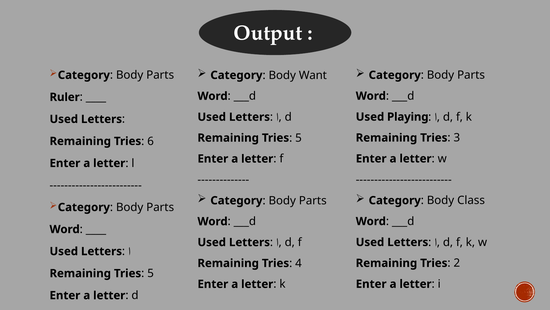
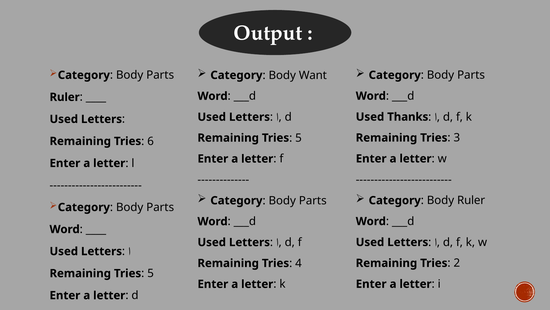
Playing: Playing -> Thanks (408, 117)
Body Class: Class -> Ruler (471, 200)
